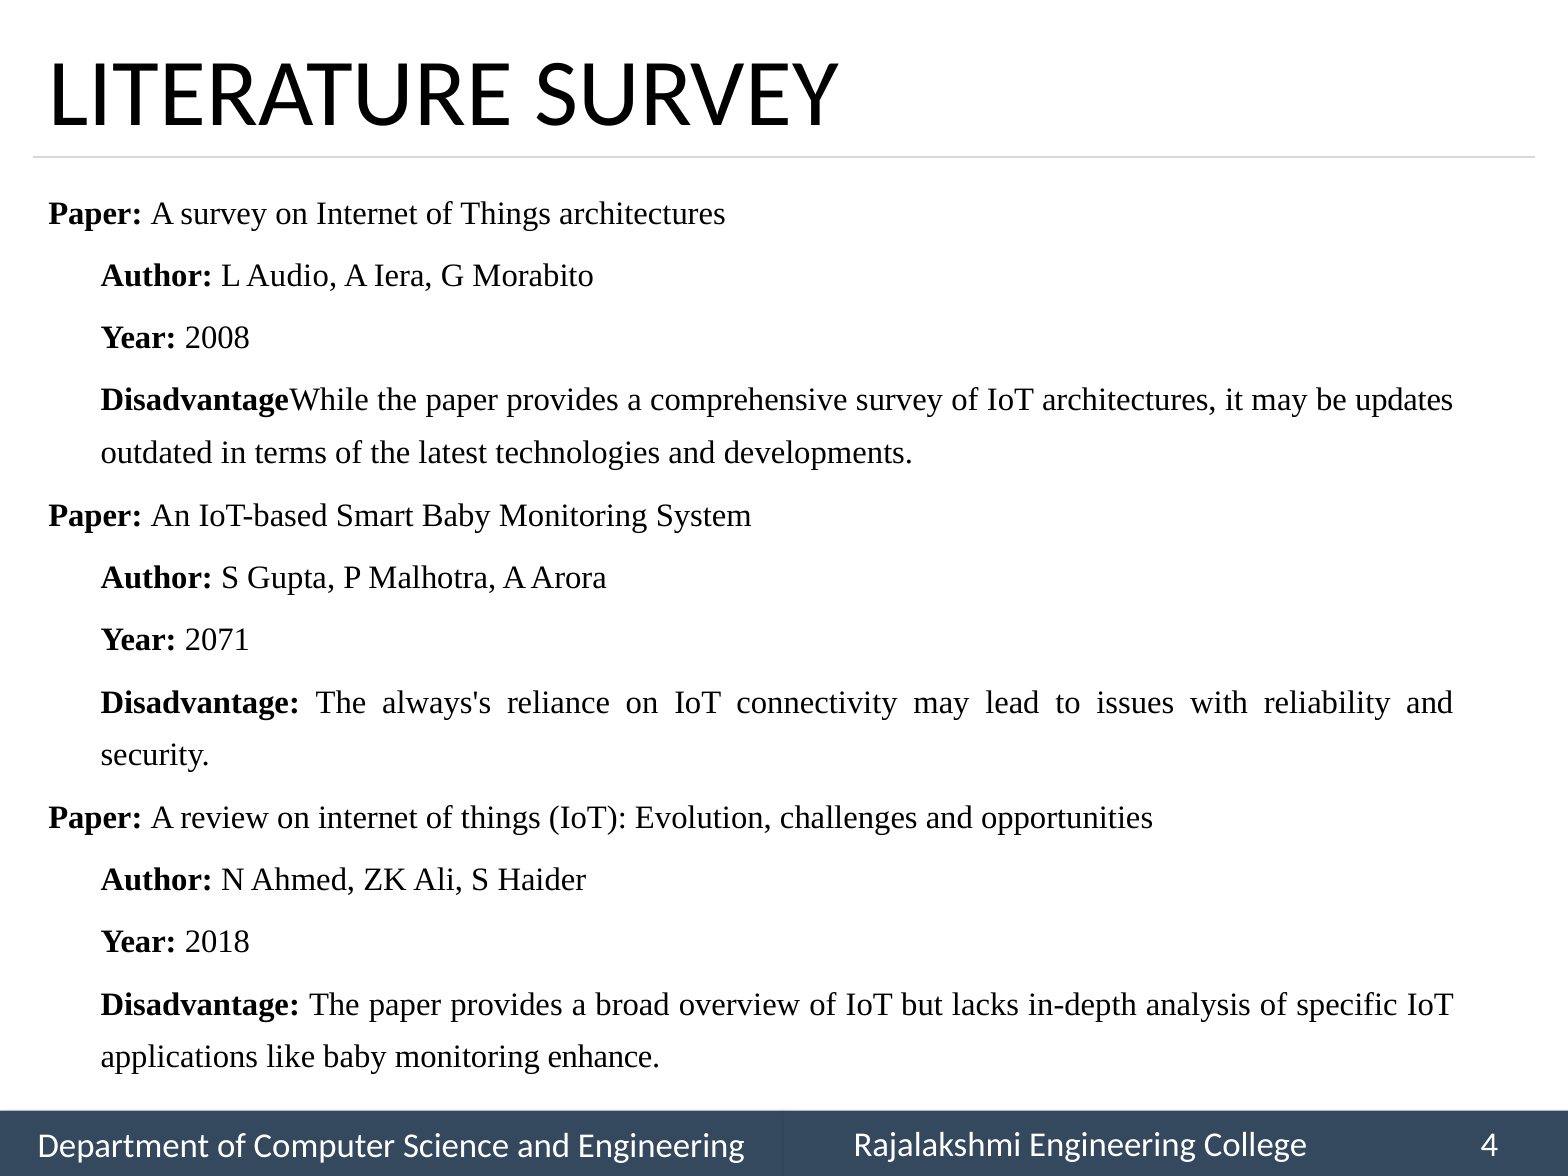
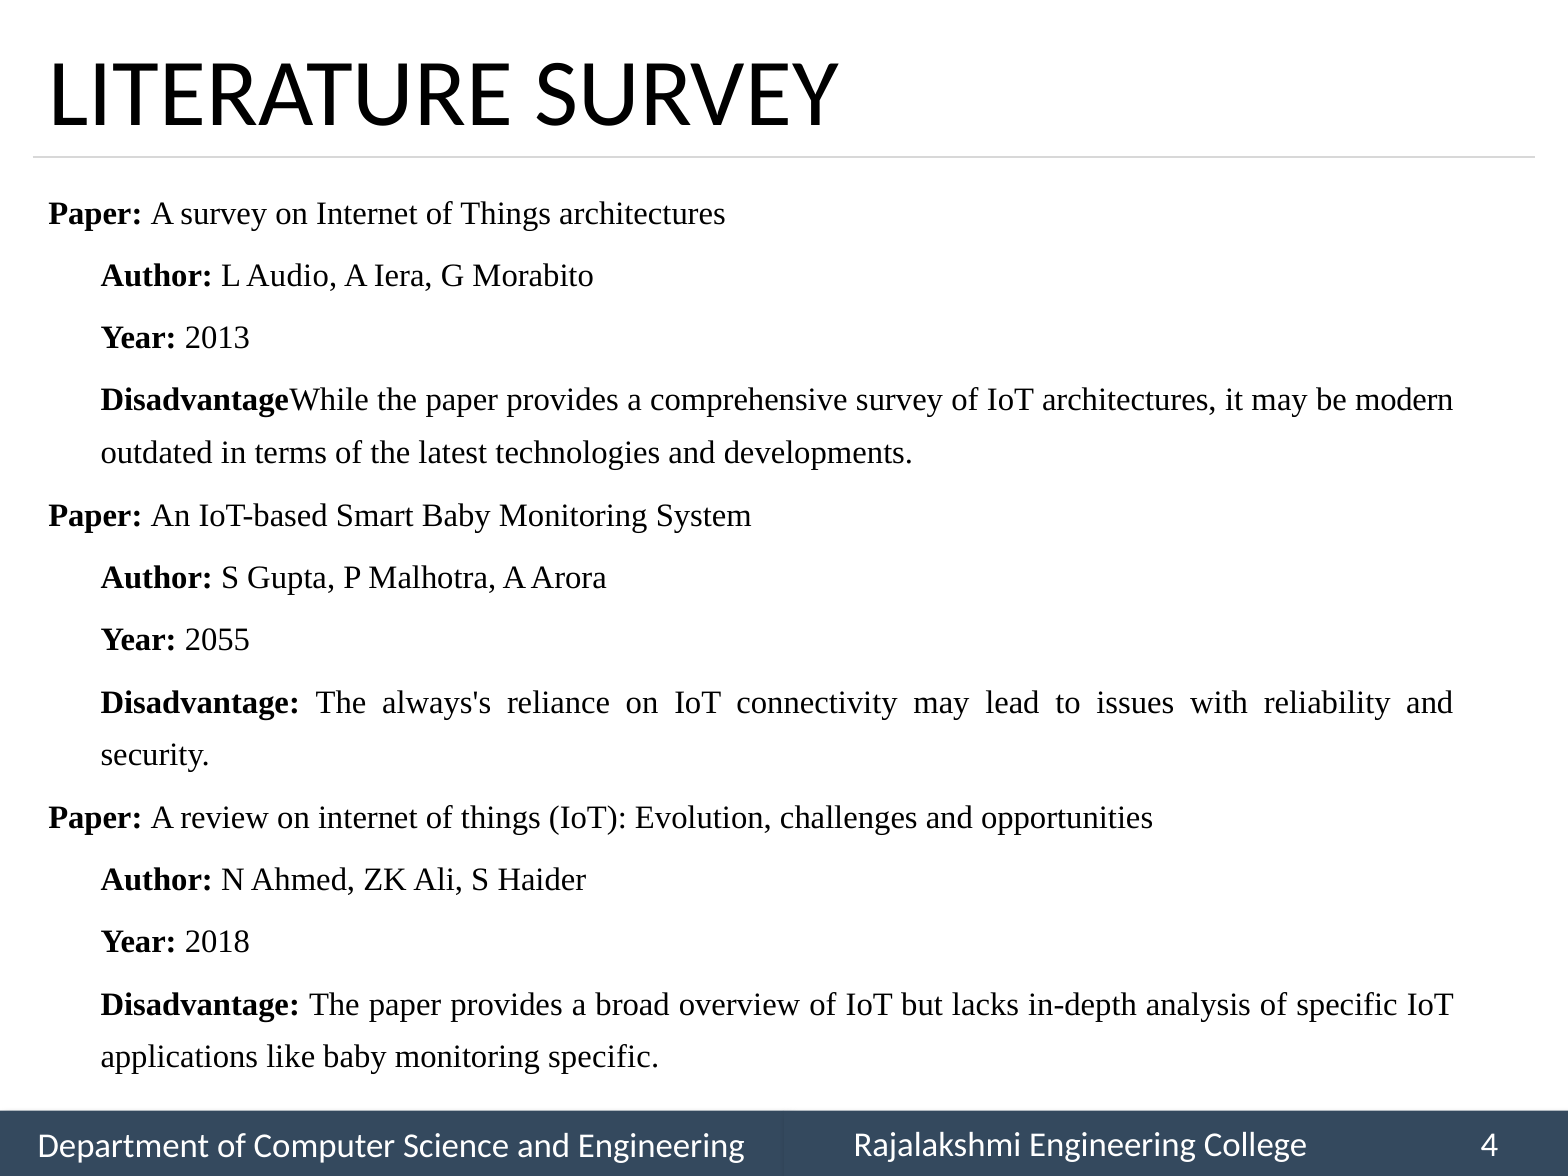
2008: 2008 -> 2013 (217, 338)
updates: updates -> modern (1404, 400)
2071: 2071 -> 2055 (217, 640)
monitoring enhance: enhance -> specific (604, 1057)
